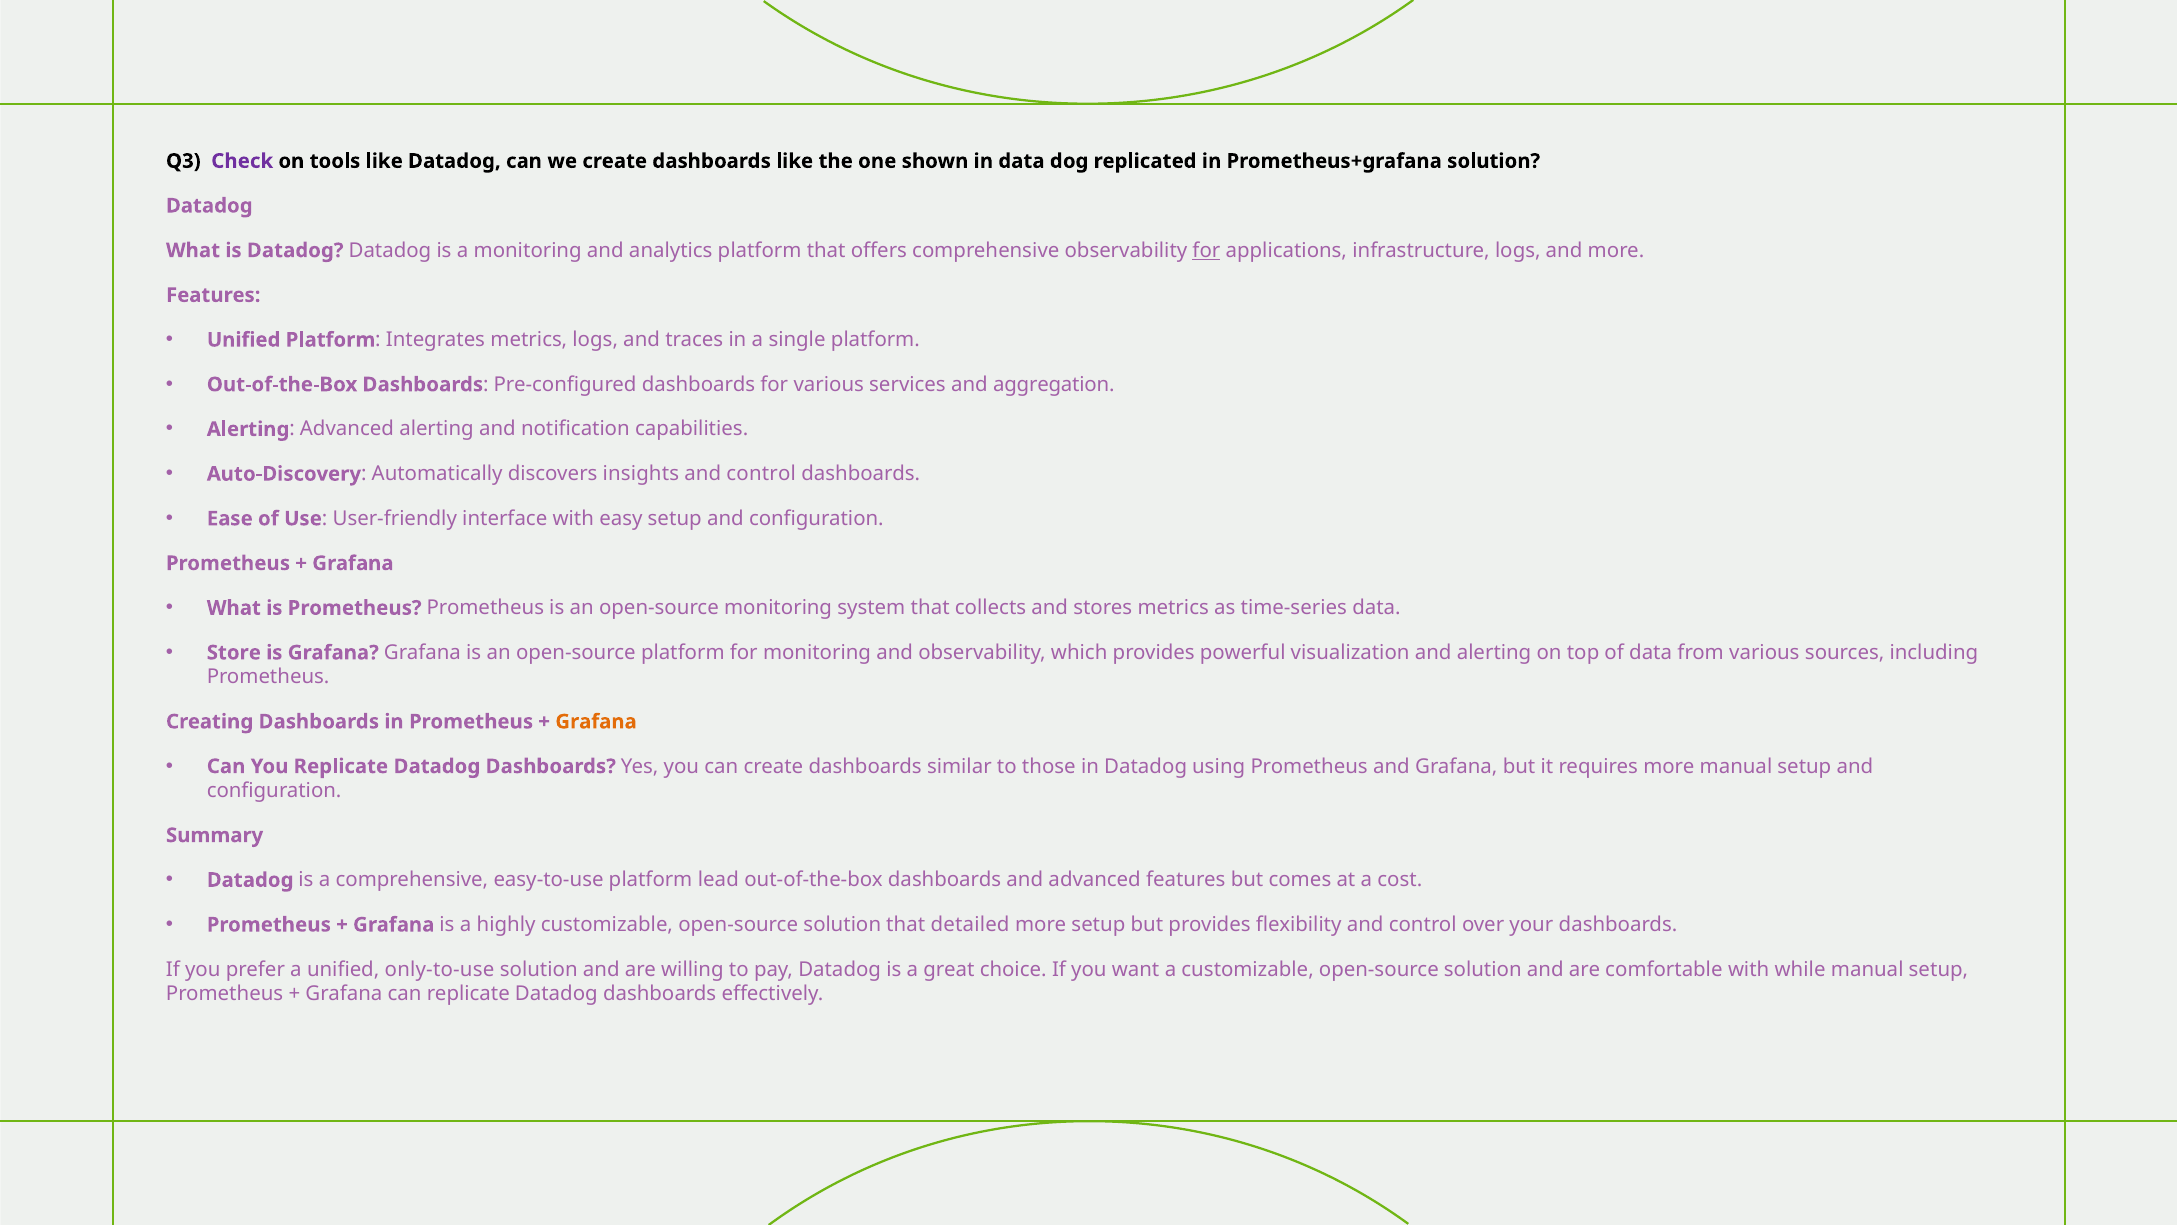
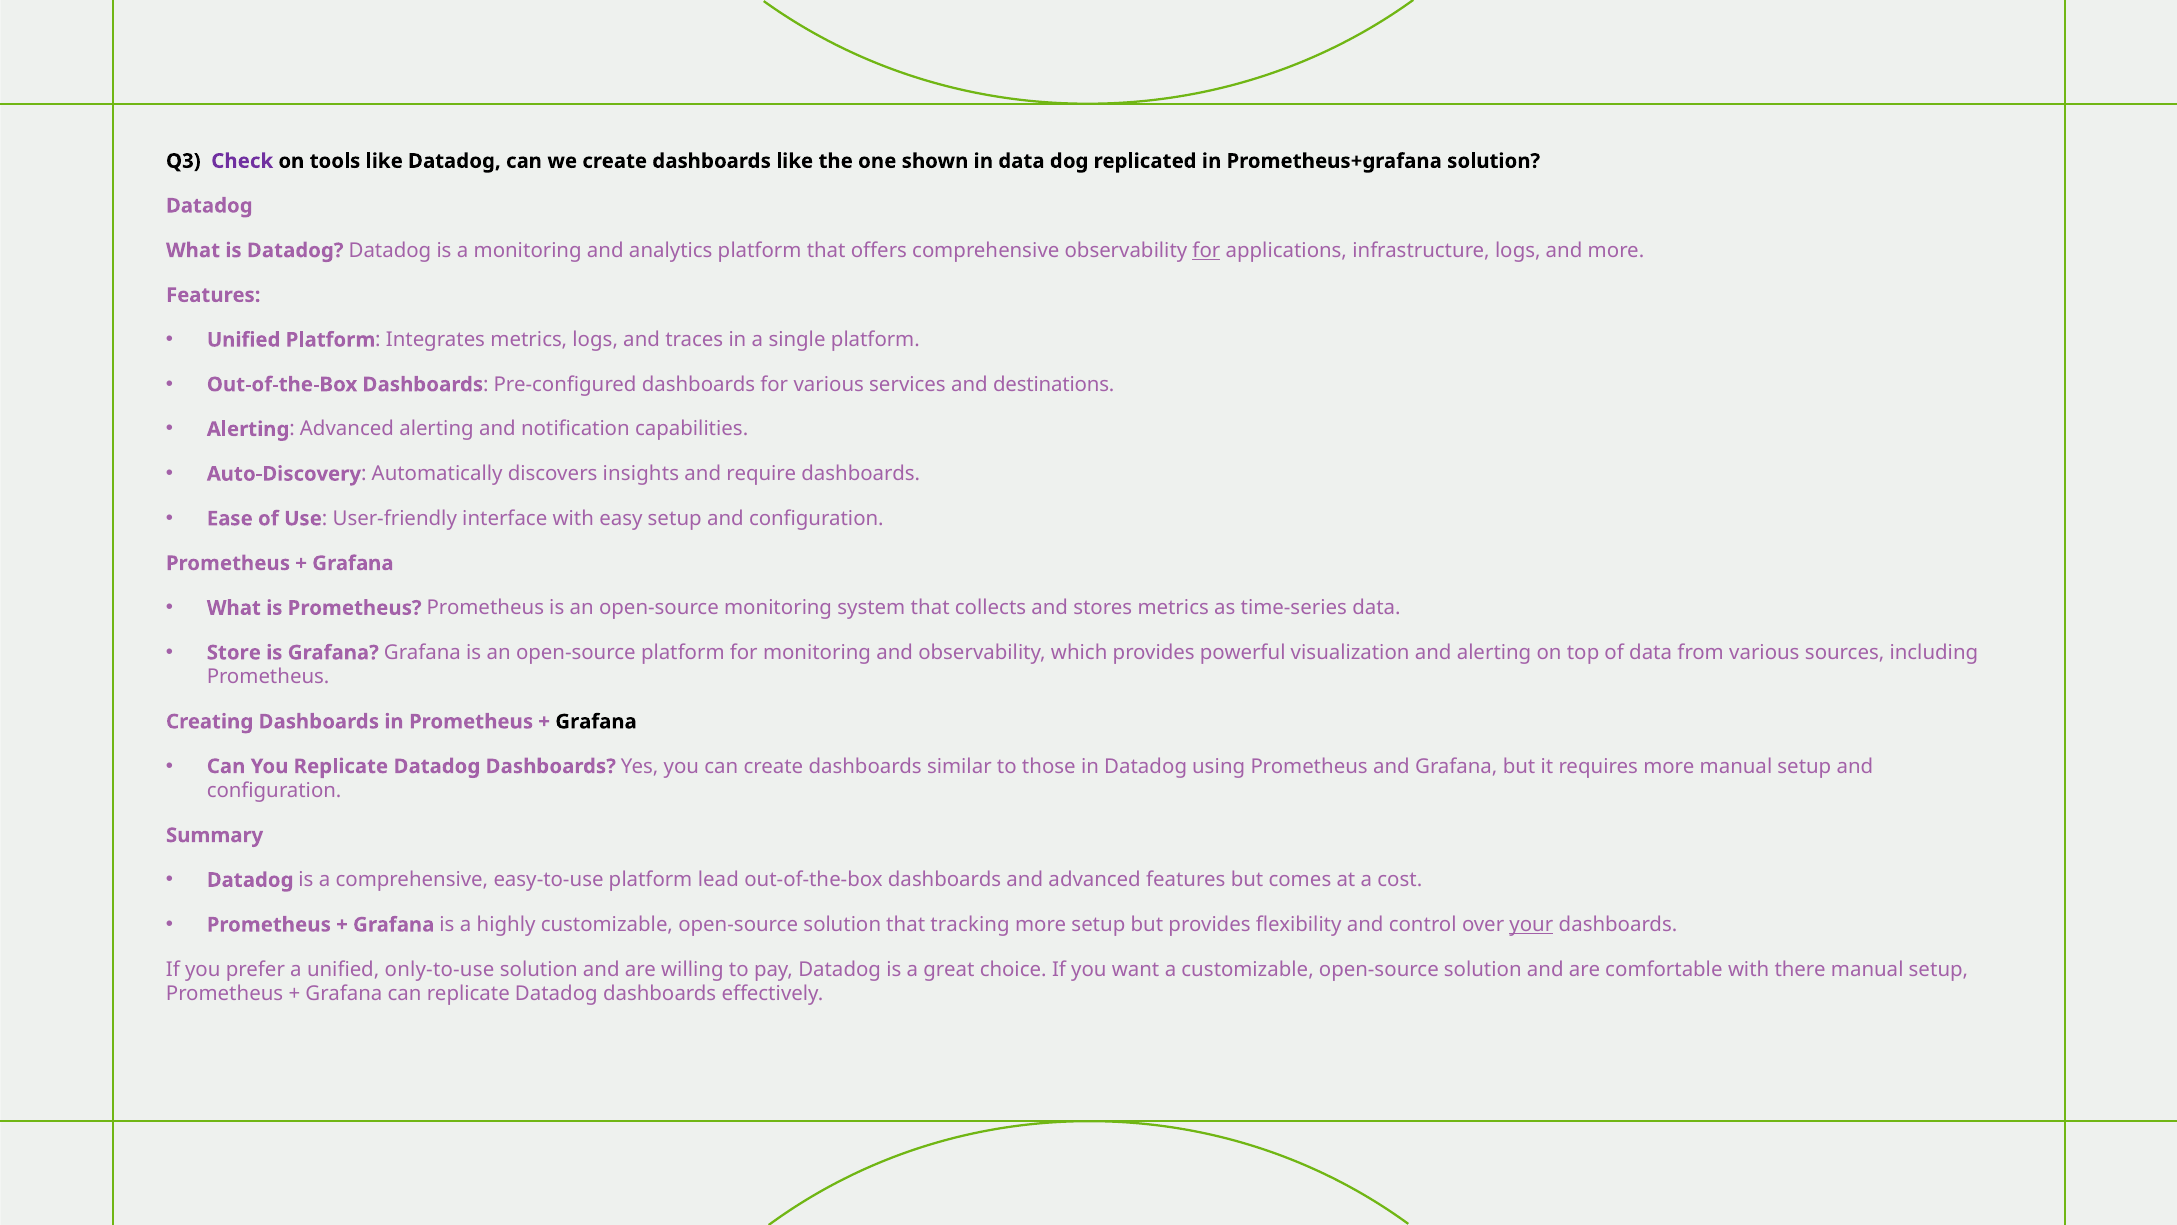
aggregation: aggregation -> destinations (1054, 384)
control: control -> require (761, 474)
Grafana colour: orange -> black (596, 721)
detailed: detailed -> tracking (970, 924)
your underline: none -> present (1531, 924)
while: while -> there (1800, 969)
